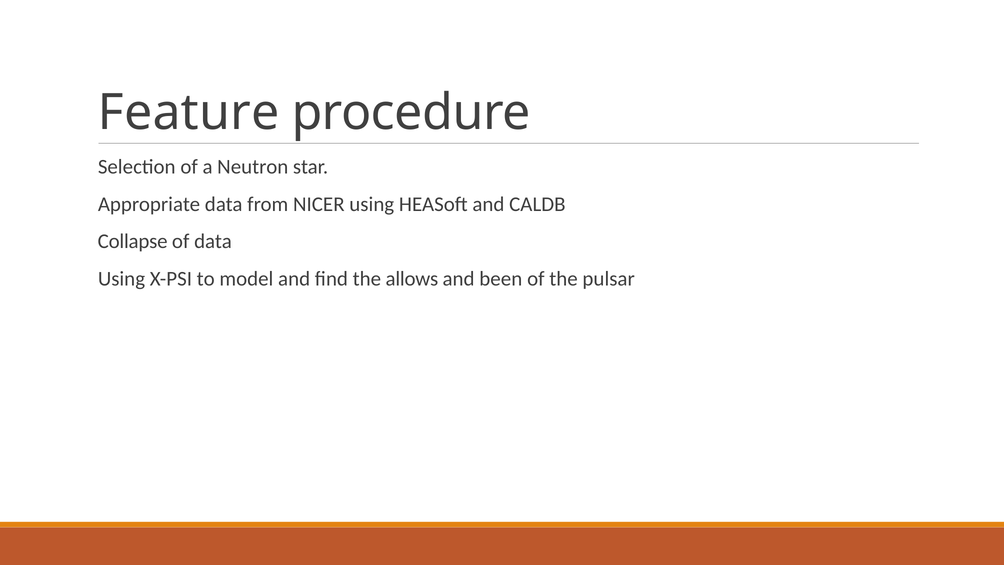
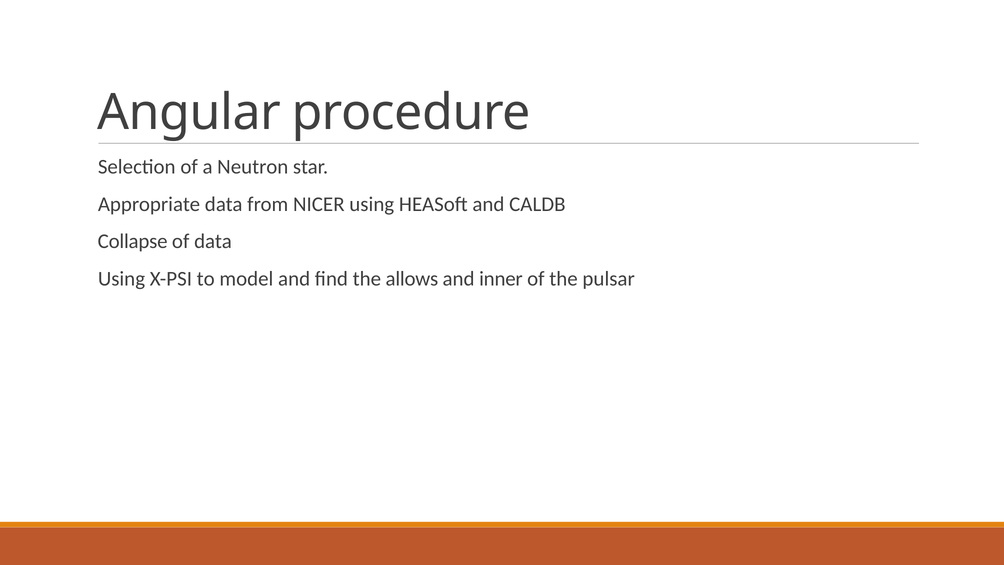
Feature: Feature -> Angular (189, 112)
been: been -> inner (501, 279)
